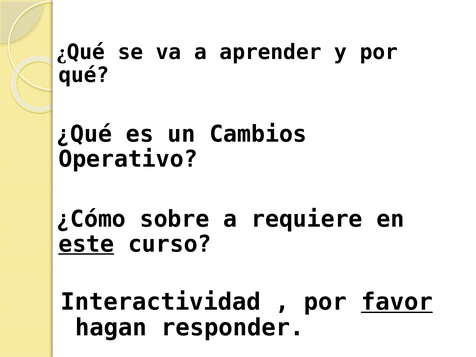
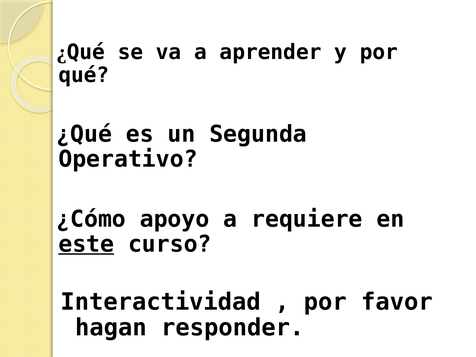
Cambios: Cambios -> Segunda (258, 134)
sobre: sobre -> apoyo (175, 219)
favor underline: present -> none (397, 302)
